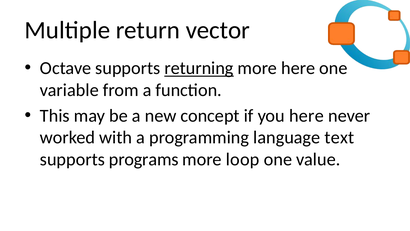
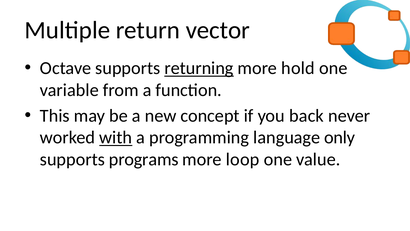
more here: here -> hold (298, 68)
you here: here -> back (306, 116)
with underline: none -> present (116, 137)
text: text -> only (340, 137)
